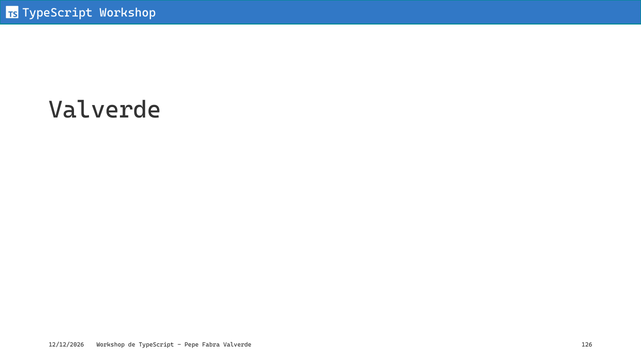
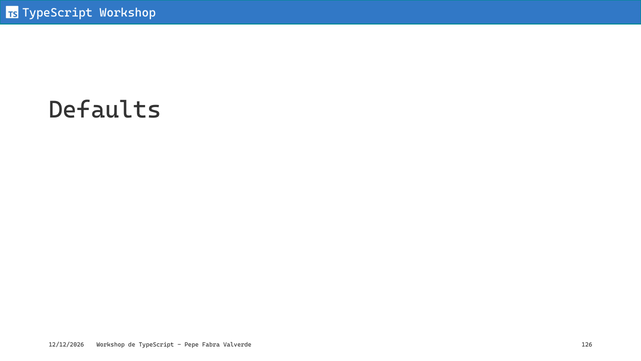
Valverde: Valverde -> Defaults (105, 110)
